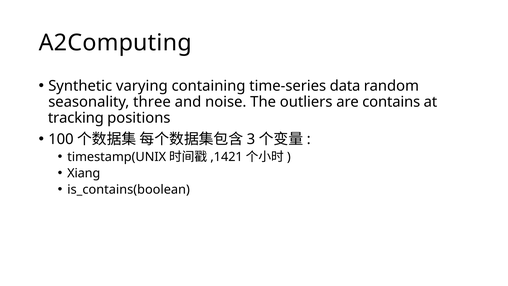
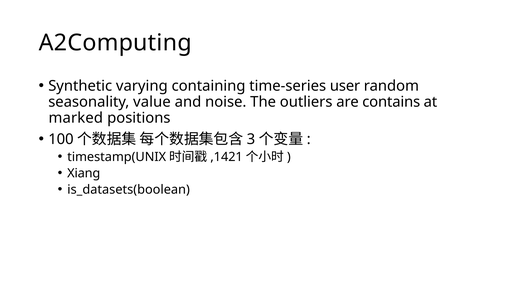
data: data -> user (345, 86)
three: three -> value (152, 102)
tracking: tracking -> marked (76, 118)
is_contains(boolean: is_contains(boolean -> is_datasets(boolean (129, 189)
